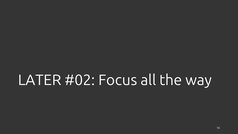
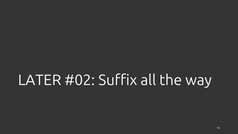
Focus: Focus -> Suffix (118, 80)
